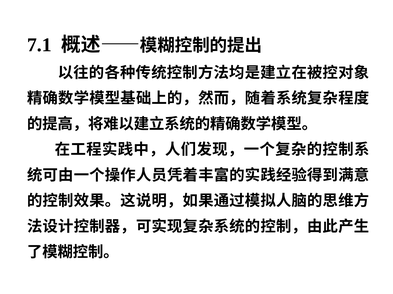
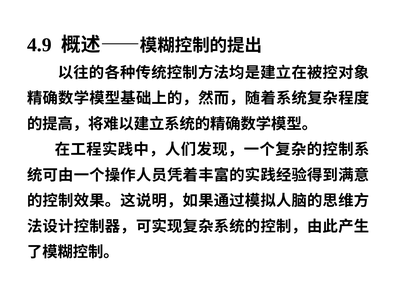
7.1: 7.1 -> 4.9 (39, 45)
